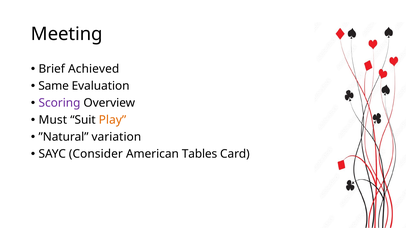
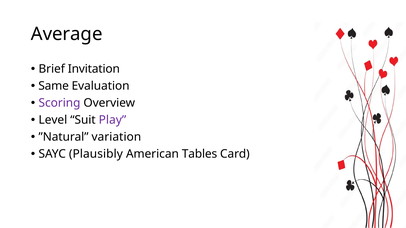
Meeting: Meeting -> Average (67, 34)
Achieved: Achieved -> Invitation (94, 69)
Must: Must -> Level (53, 120)
Play colour: orange -> purple (112, 120)
Consider: Consider -> Plausibly (96, 154)
